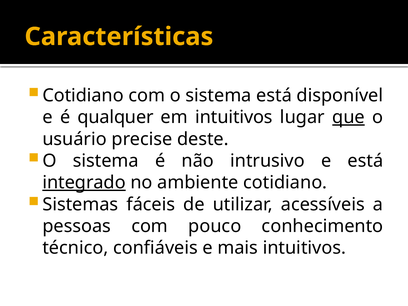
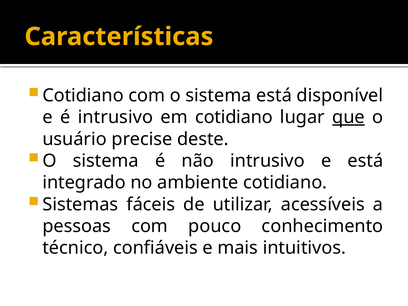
é qualquer: qualquer -> intrusivo (115, 117)
em intuitivos: intuitivos -> cotidiano (234, 117)
integrado underline: present -> none (84, 183)
